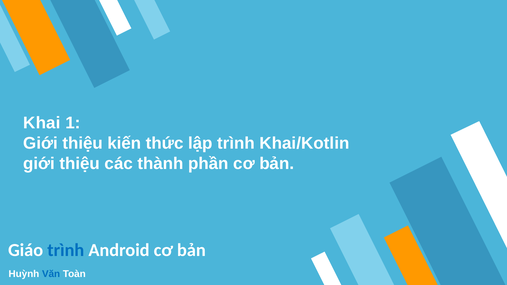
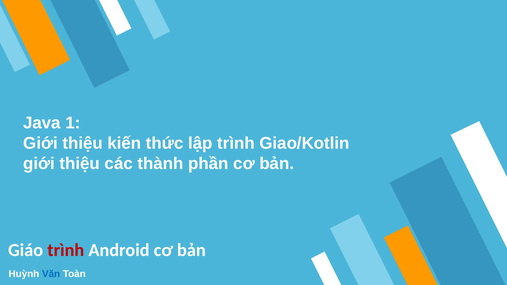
Khai: Khai -> Java (42, 123)
Khai/Kotlin: Khai/Kotlin -> Giao/Kotlin (304, 143)
trình colour: blue -> red (66, 250)
